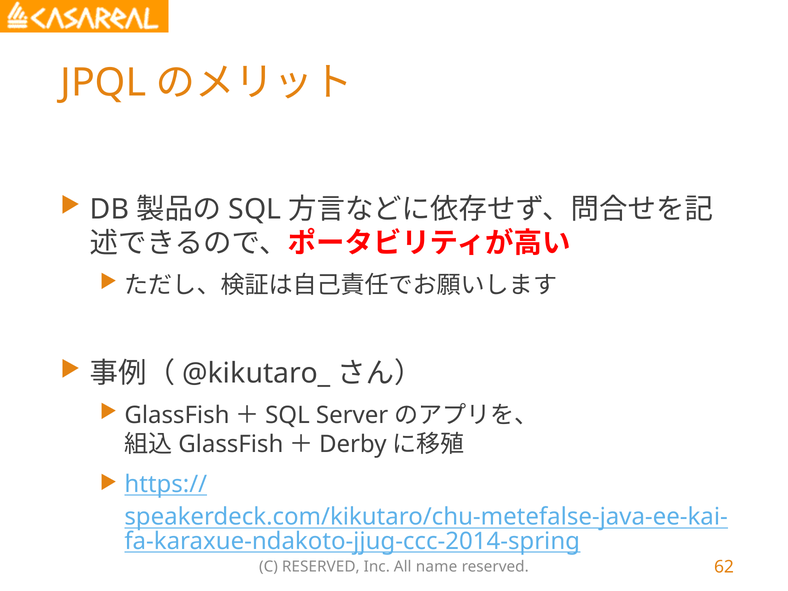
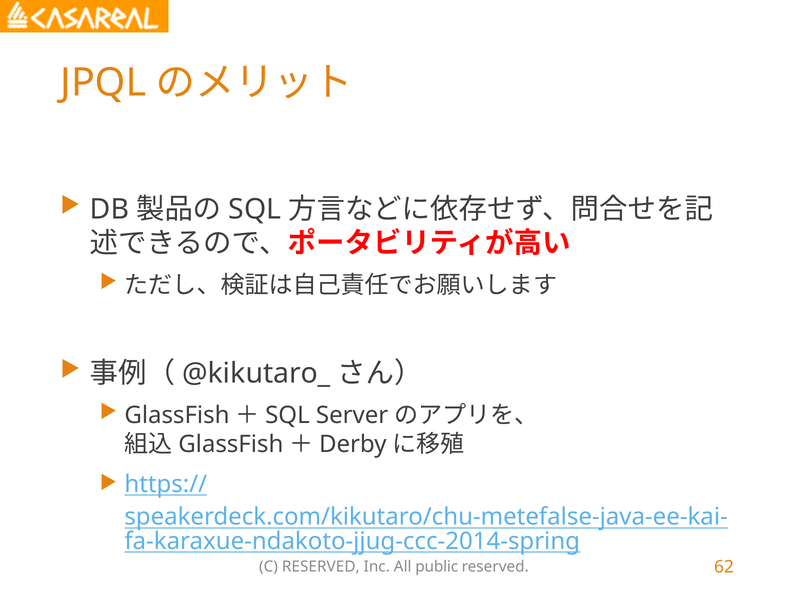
name: name -> public (437, 567)
